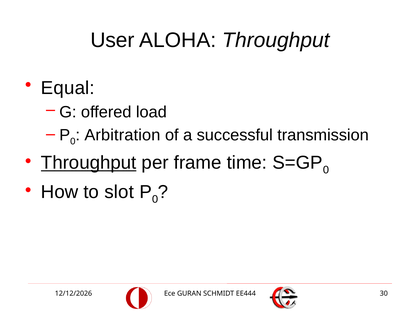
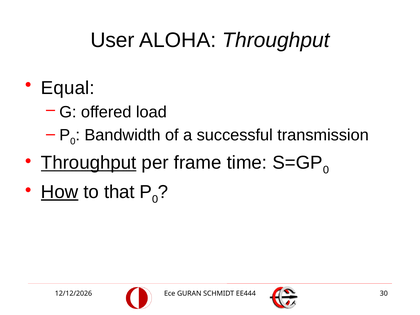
Arbitration: Arbitration -> Bandwidth (122, 135)
How underline: none -> present (60, 192)
slot: slot -> that (119, 192)
